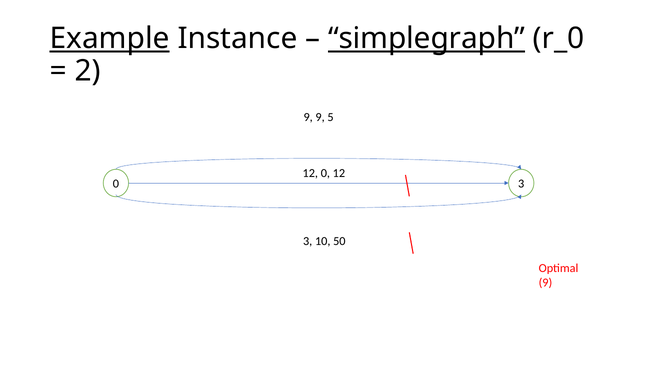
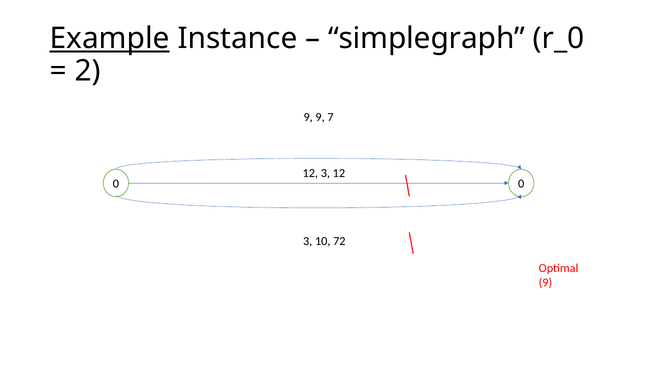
simplegraph underline: present -> none (427, 39)
5: 5 -> 7 (331, 118)
12 0: 0 -> 3 (325, 174)
0 3: 3 -> 0 (521, 184)
50: 50 -> 72 (339, 242)
